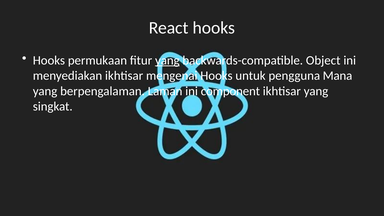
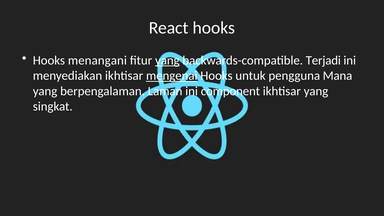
permukaan: permukaan -> menangani (97, 60)
Object: Object -> Terjadi (323, 60)
mengenai underline: none -> present (172, 76)
